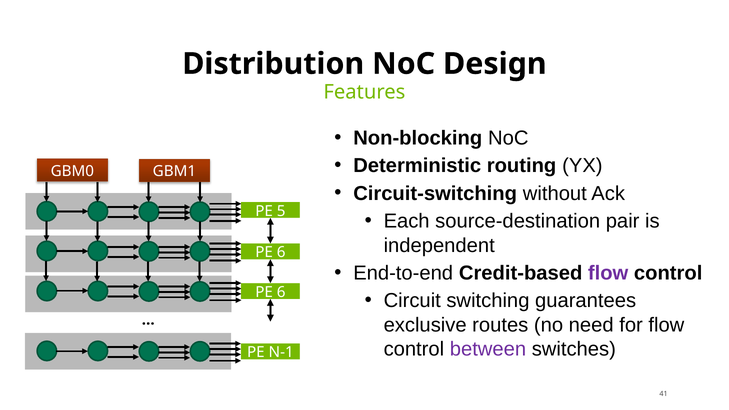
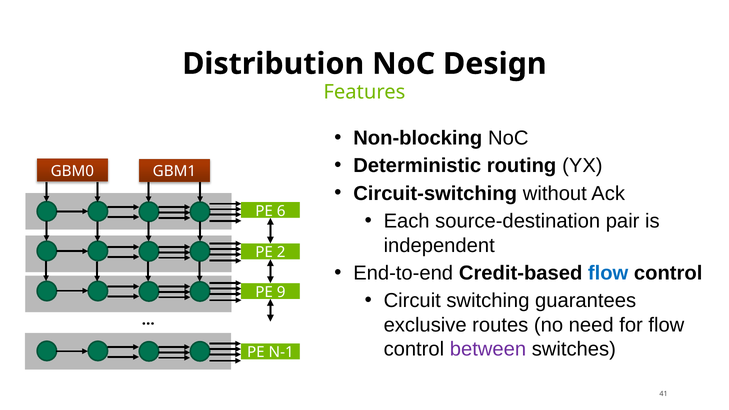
5: 5 -> 6 (281, 211)
6: 6 -> 2 (281, 252)
flow colour: purple -> blue (608, 273)
6: 6 -> 9 (281, 292)
